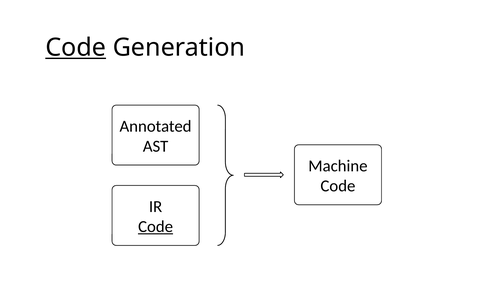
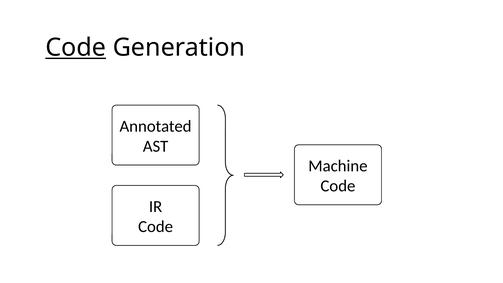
Code underline: present -> none (156, 227)
